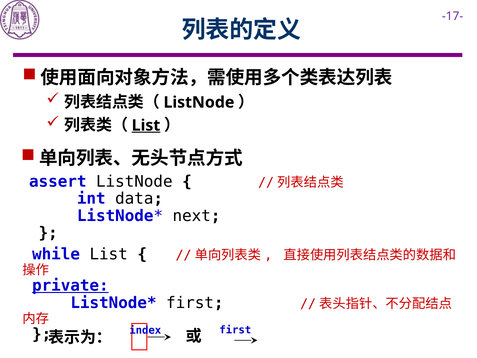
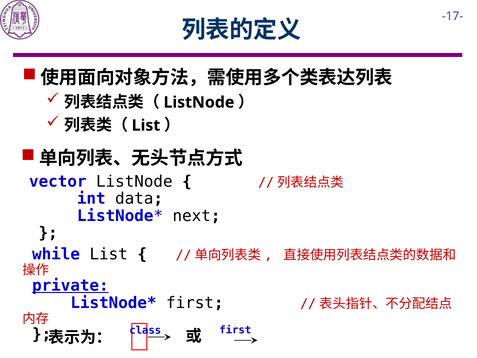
List underline: present -> none (146, 125)
assert: assert -> vector (58, 181)
index: index -> class (145, 330)
